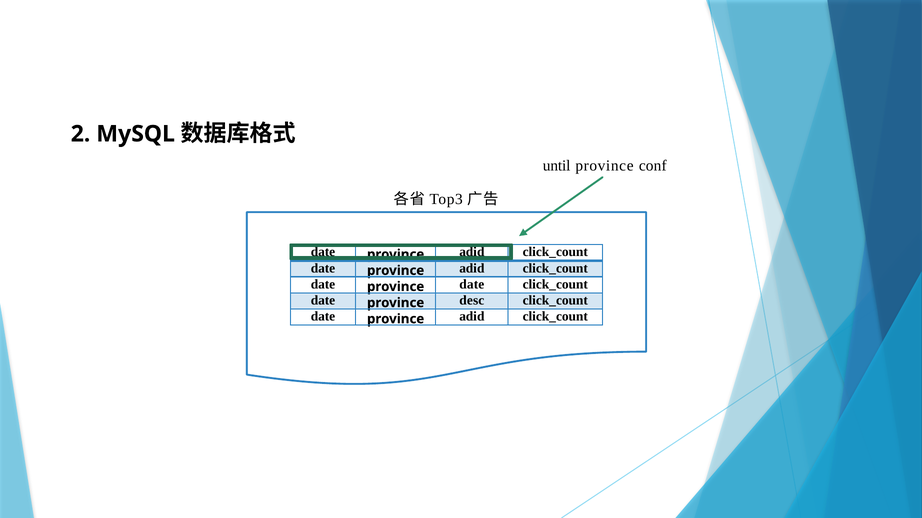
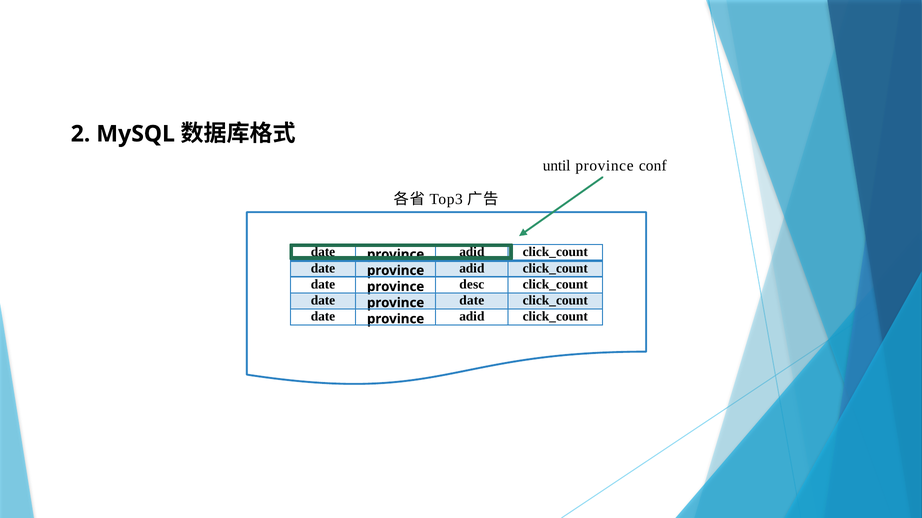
date: date -> desc (472, 285)
province desc: desc -> date (472, 301)
